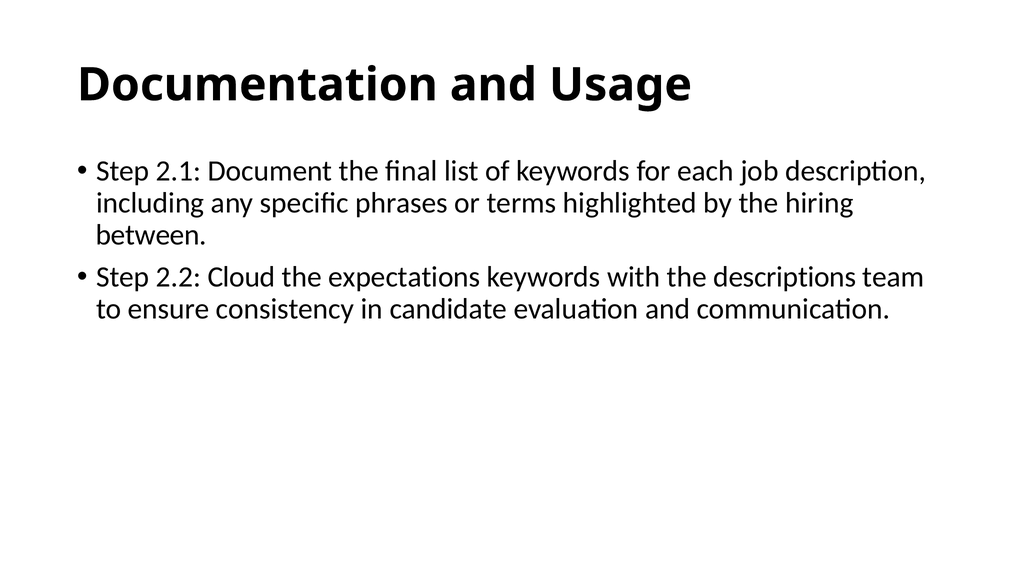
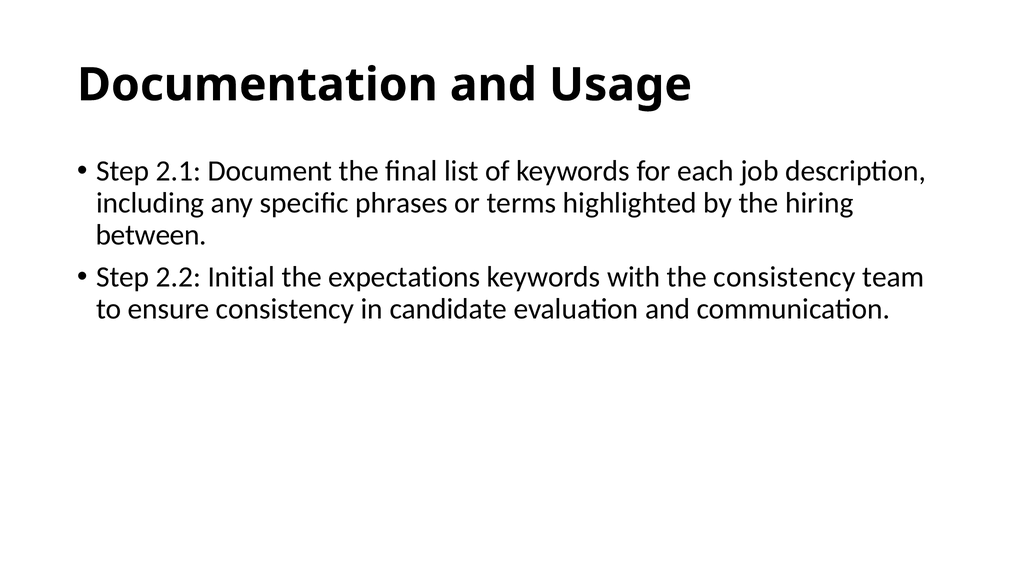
Cloud: Cloud -> Initial (241, 277)
the descriptions: descriptions -> consistency (784, 277)
